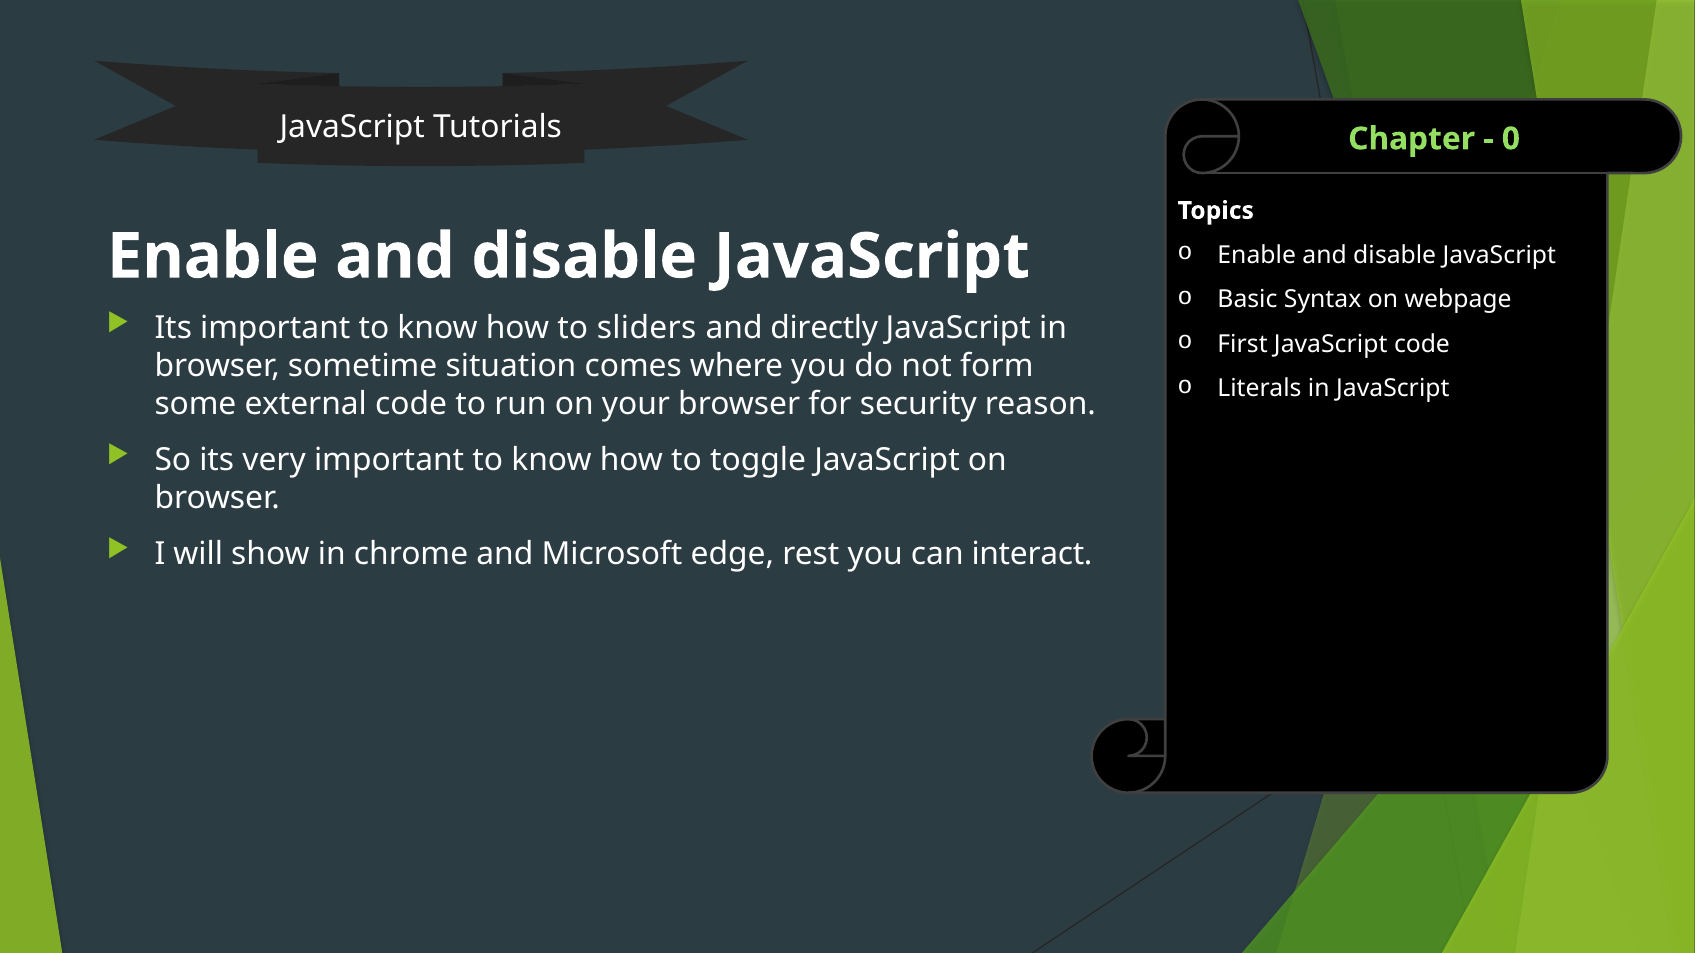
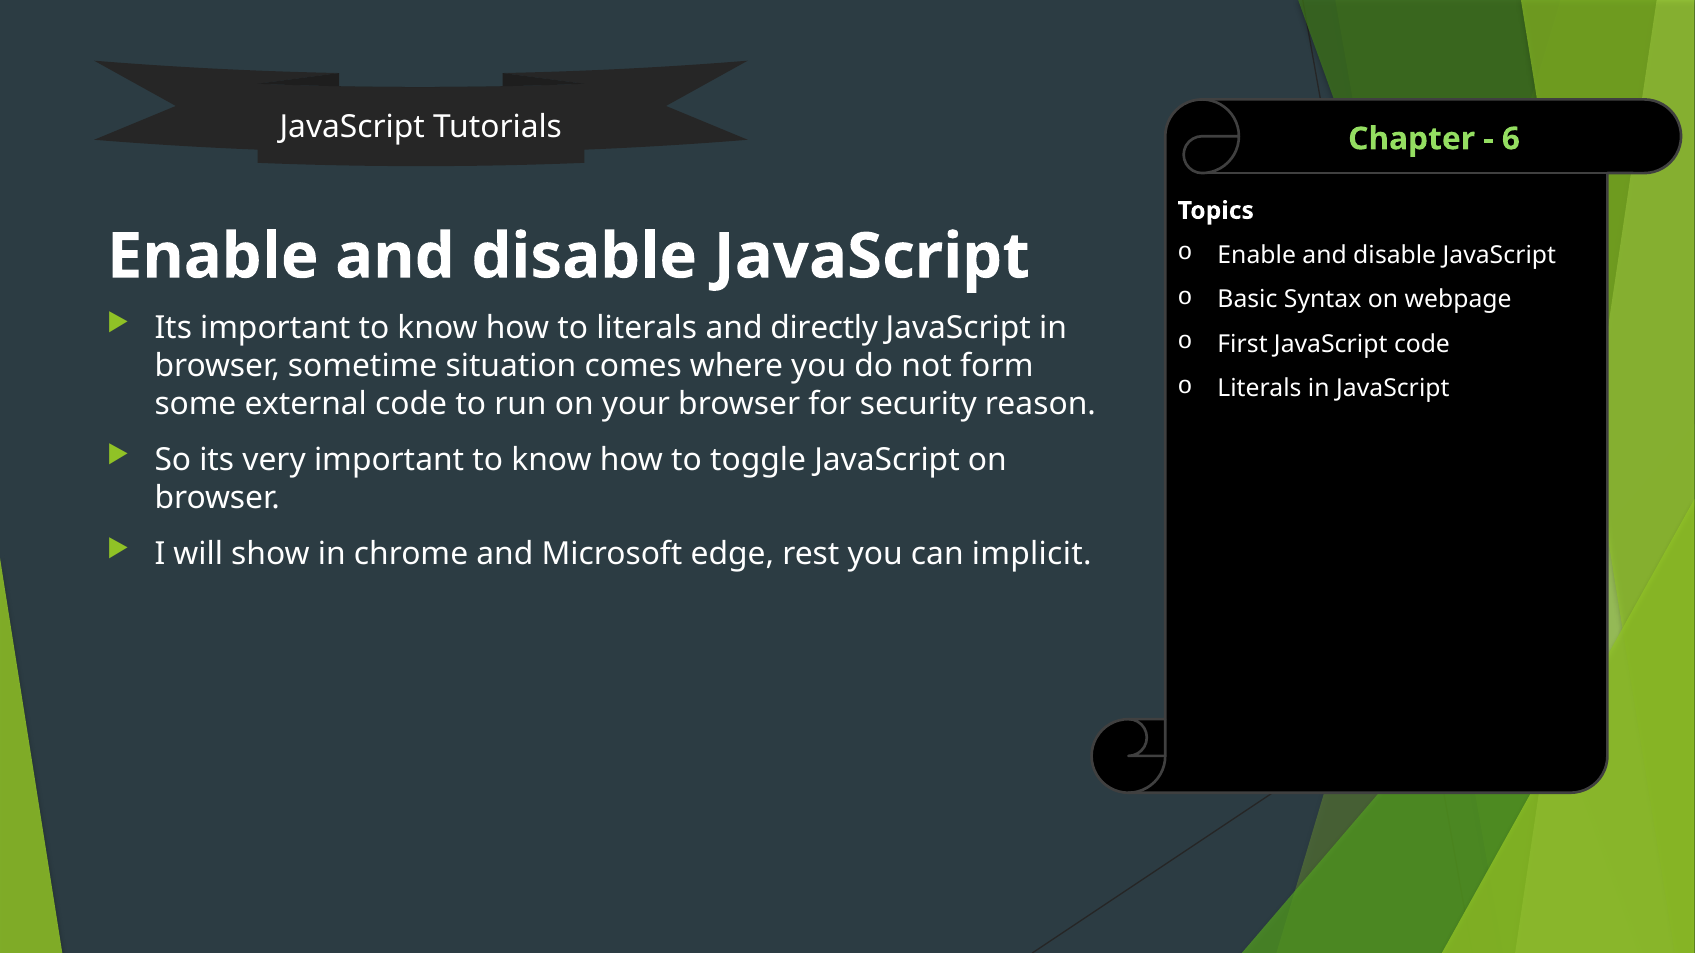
0: 0 -> 6 (1511, 139)
to sliders: sliders -> literals (647, 328)
interact: interact -> implicit (1032, 554)
